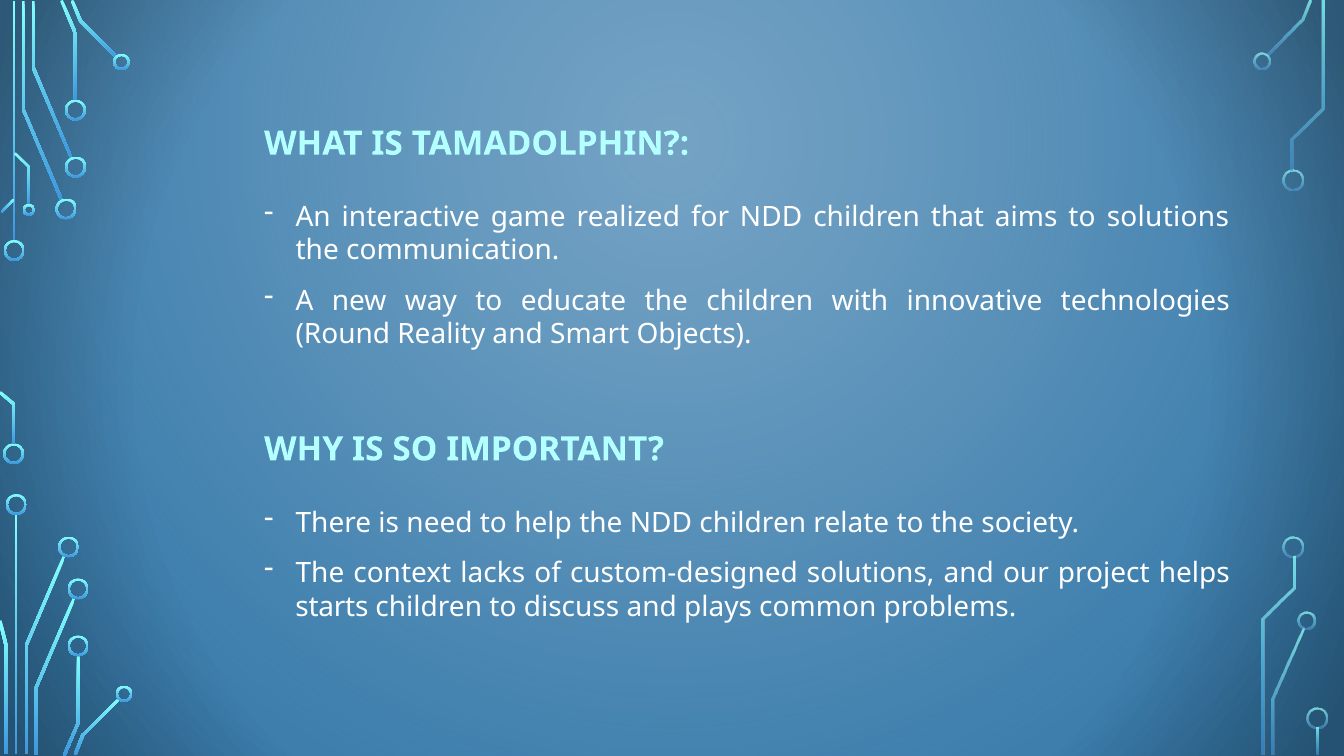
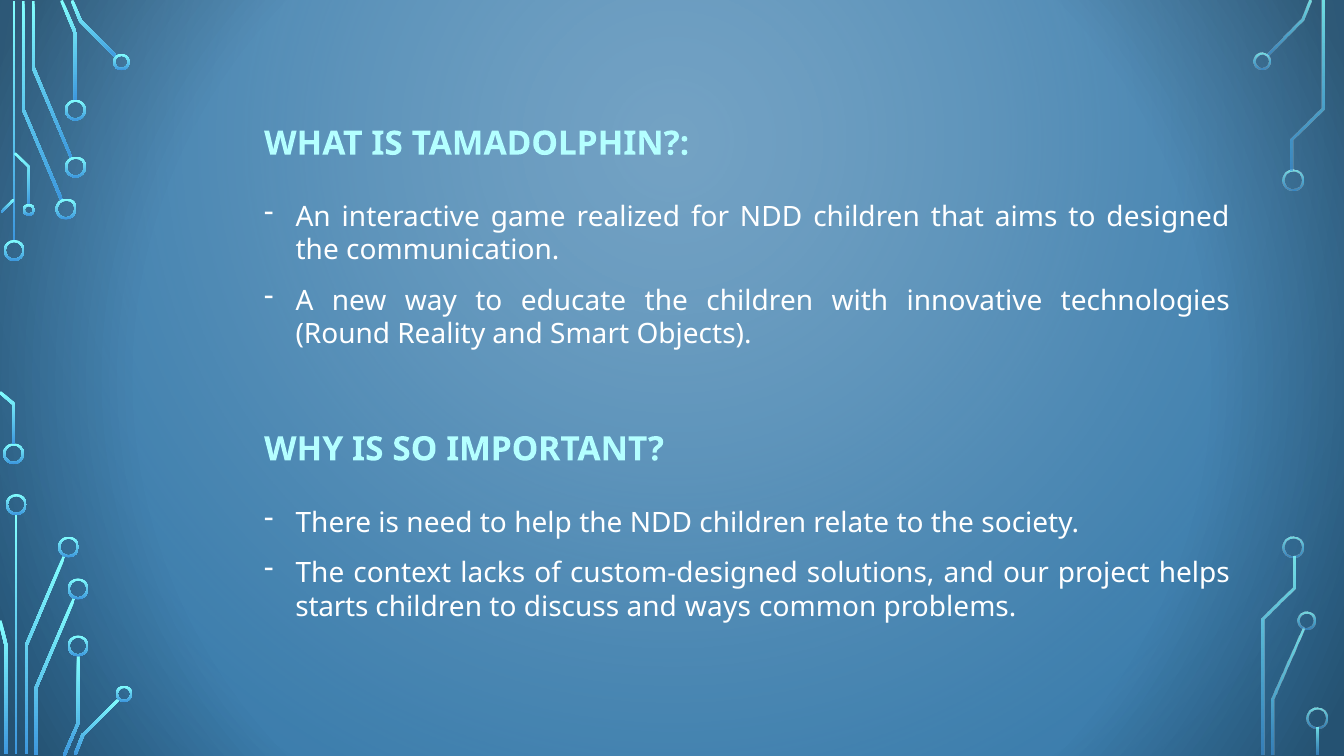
to solutions: solutions -> designed (1168, 217)
plays: plays -> ways (718, 607)
